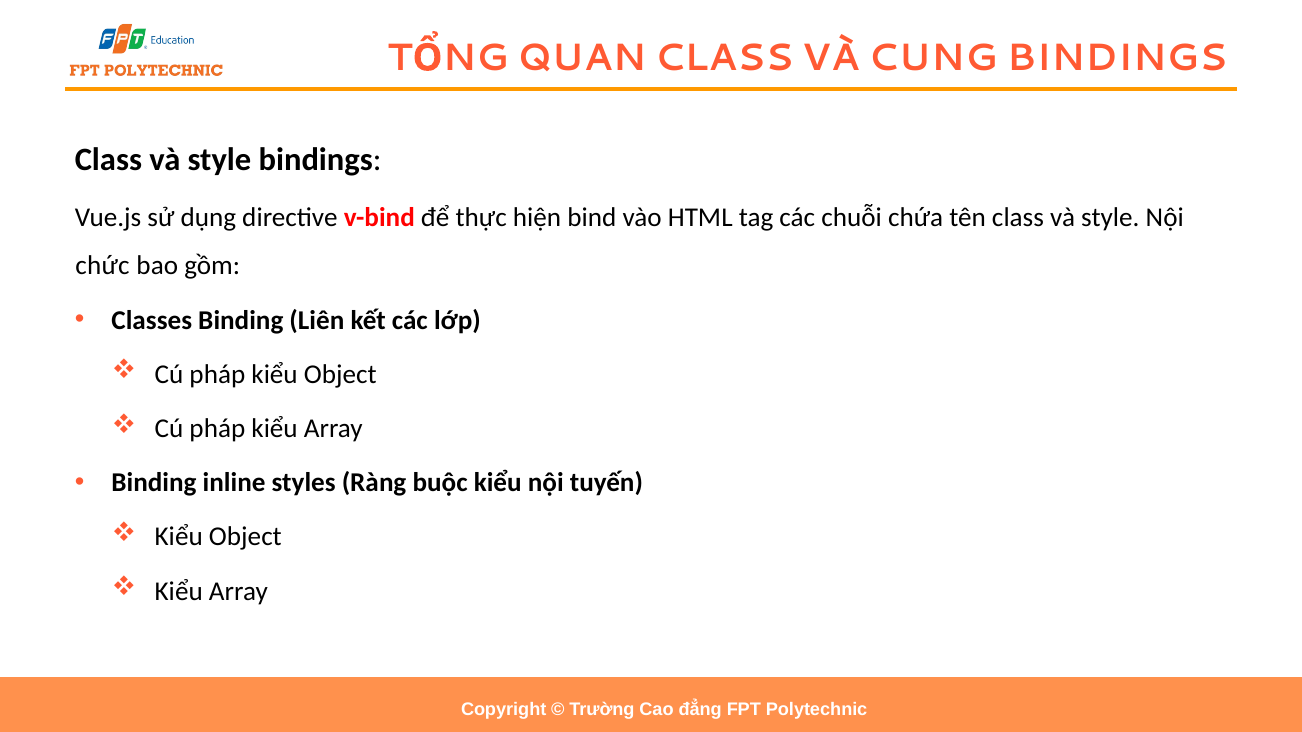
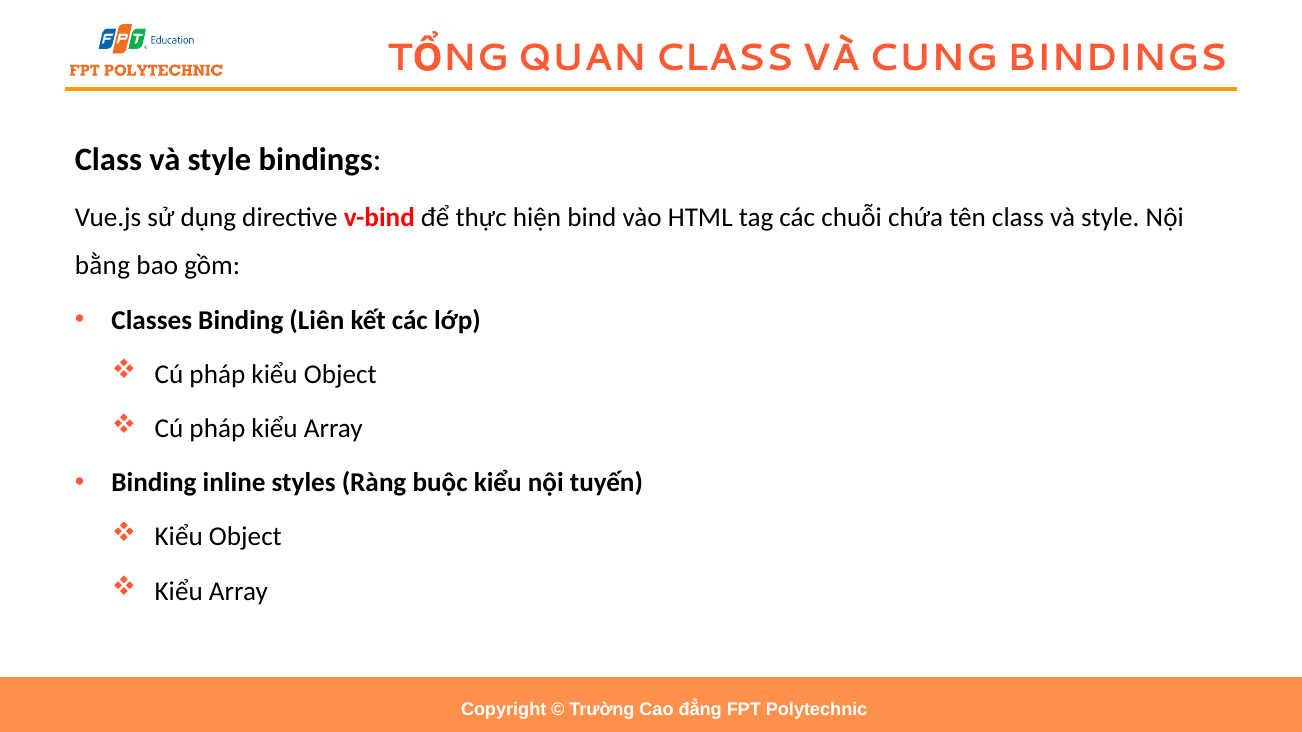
chức: chức -> bằng (102, 266)
